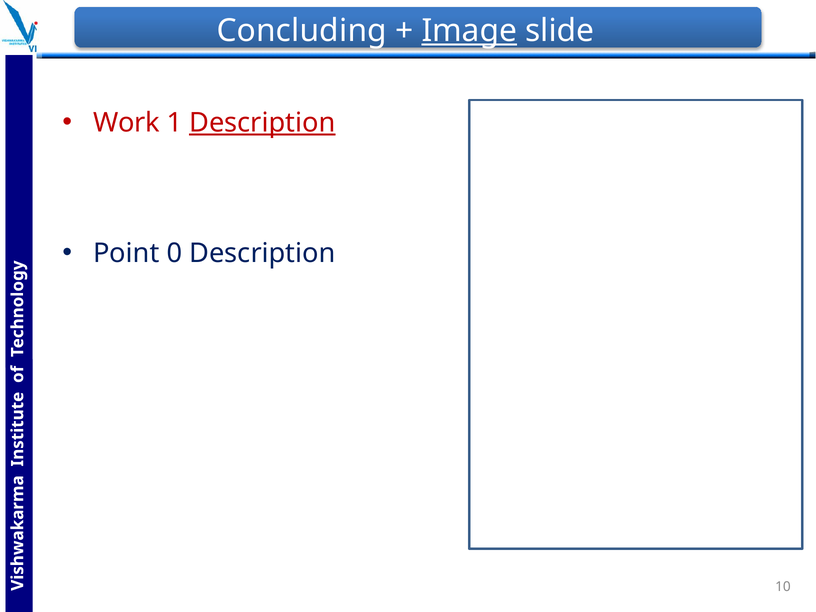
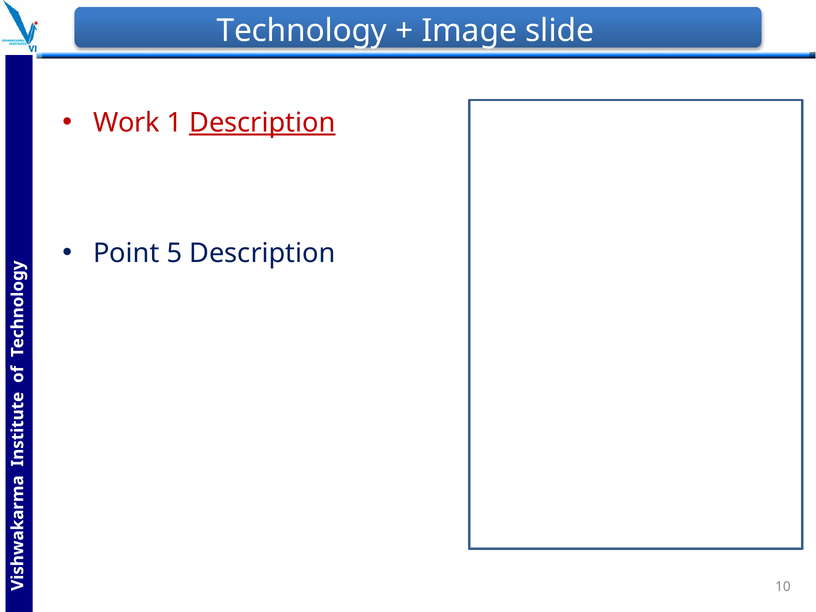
Concluding: Concluding -> Technology (302, 31)
Image underline: present -> none (469, 31)
0: 0 -> 5 (174, 253)
